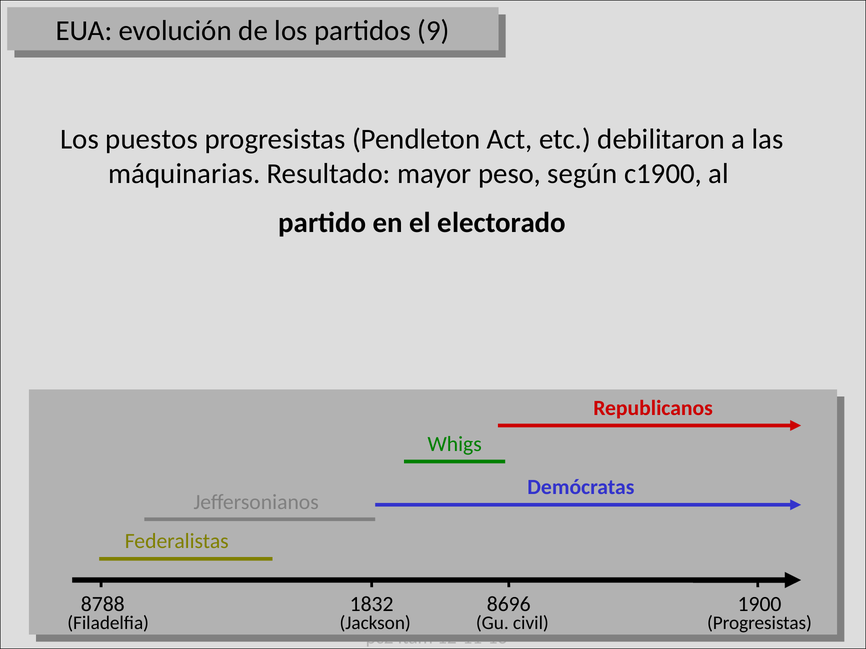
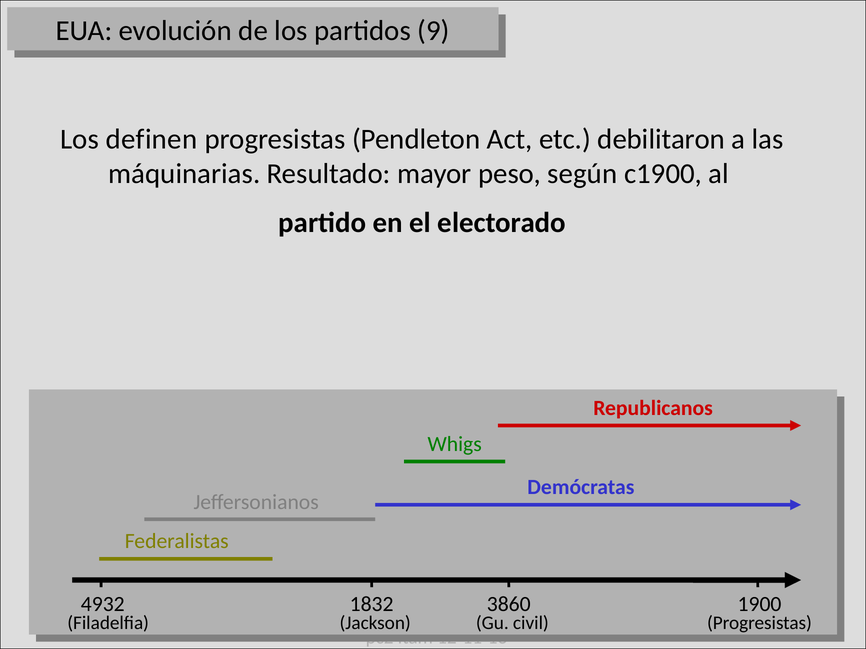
puestos: puestos -> definen (152, 139)
8788: 8788 -> 4932 (103, 605)
8696: 8696 -> 3860 (509, 605)
